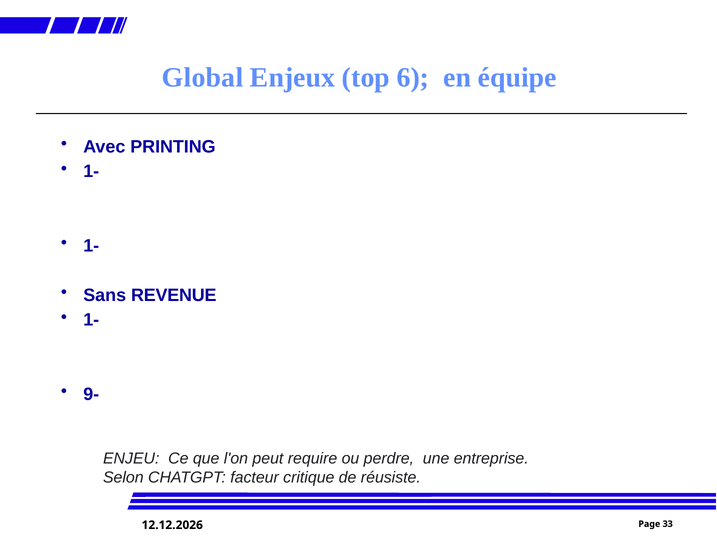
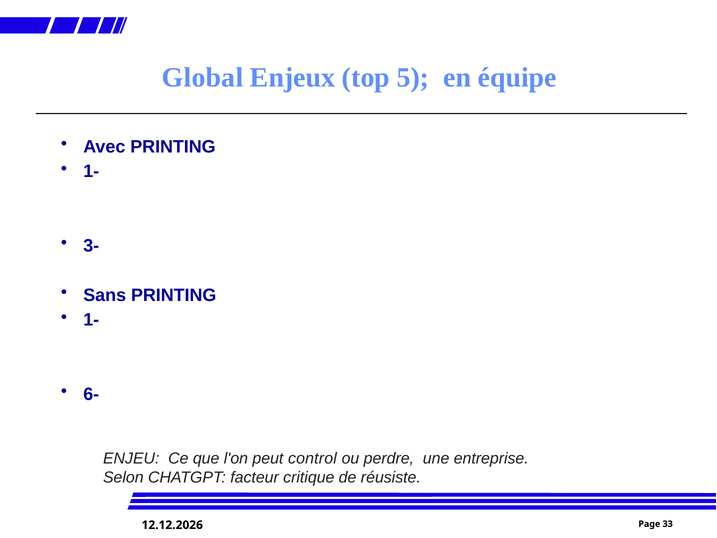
6: 6 -> 5 (413, 77)
1-: 1- -> 3- (91, 245)
Sans REVENUE: REVENUE -> PRINTING (174, 295)
9-: 9- -> 6- (91, 394)
require: require -> control (312, 458)
